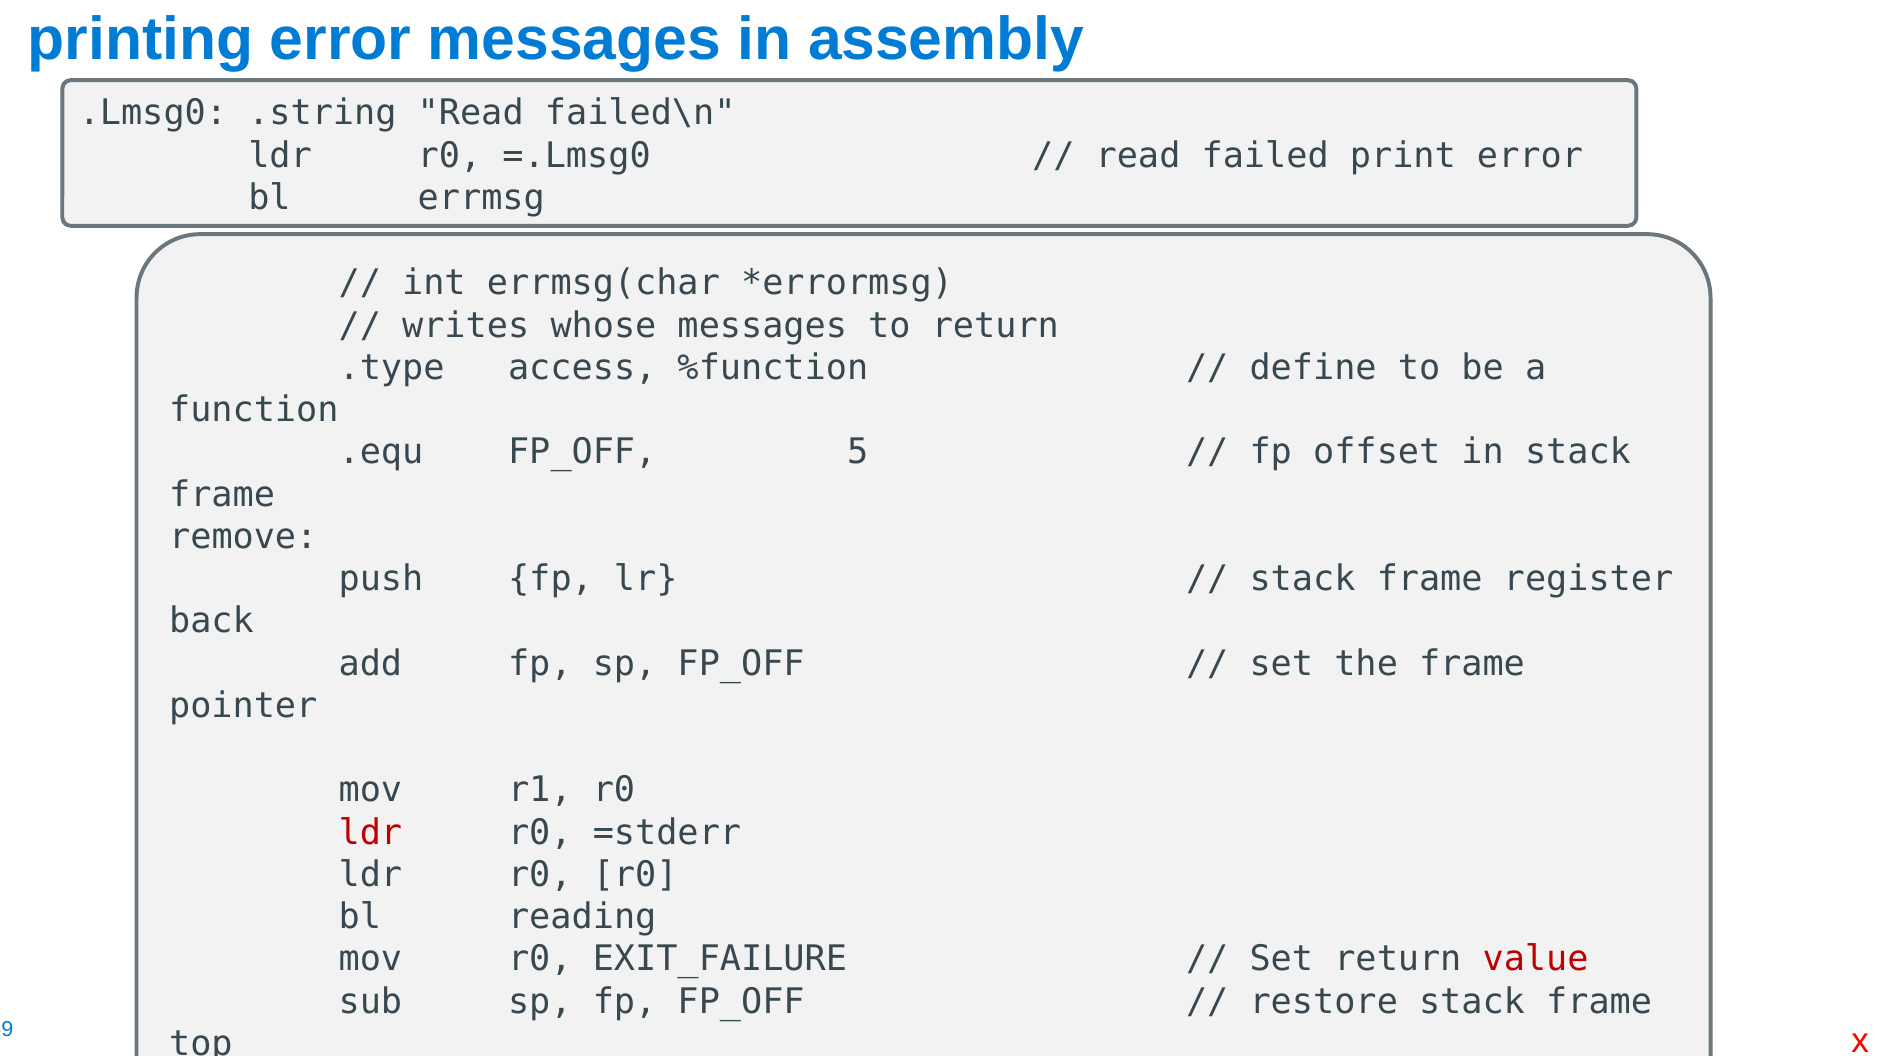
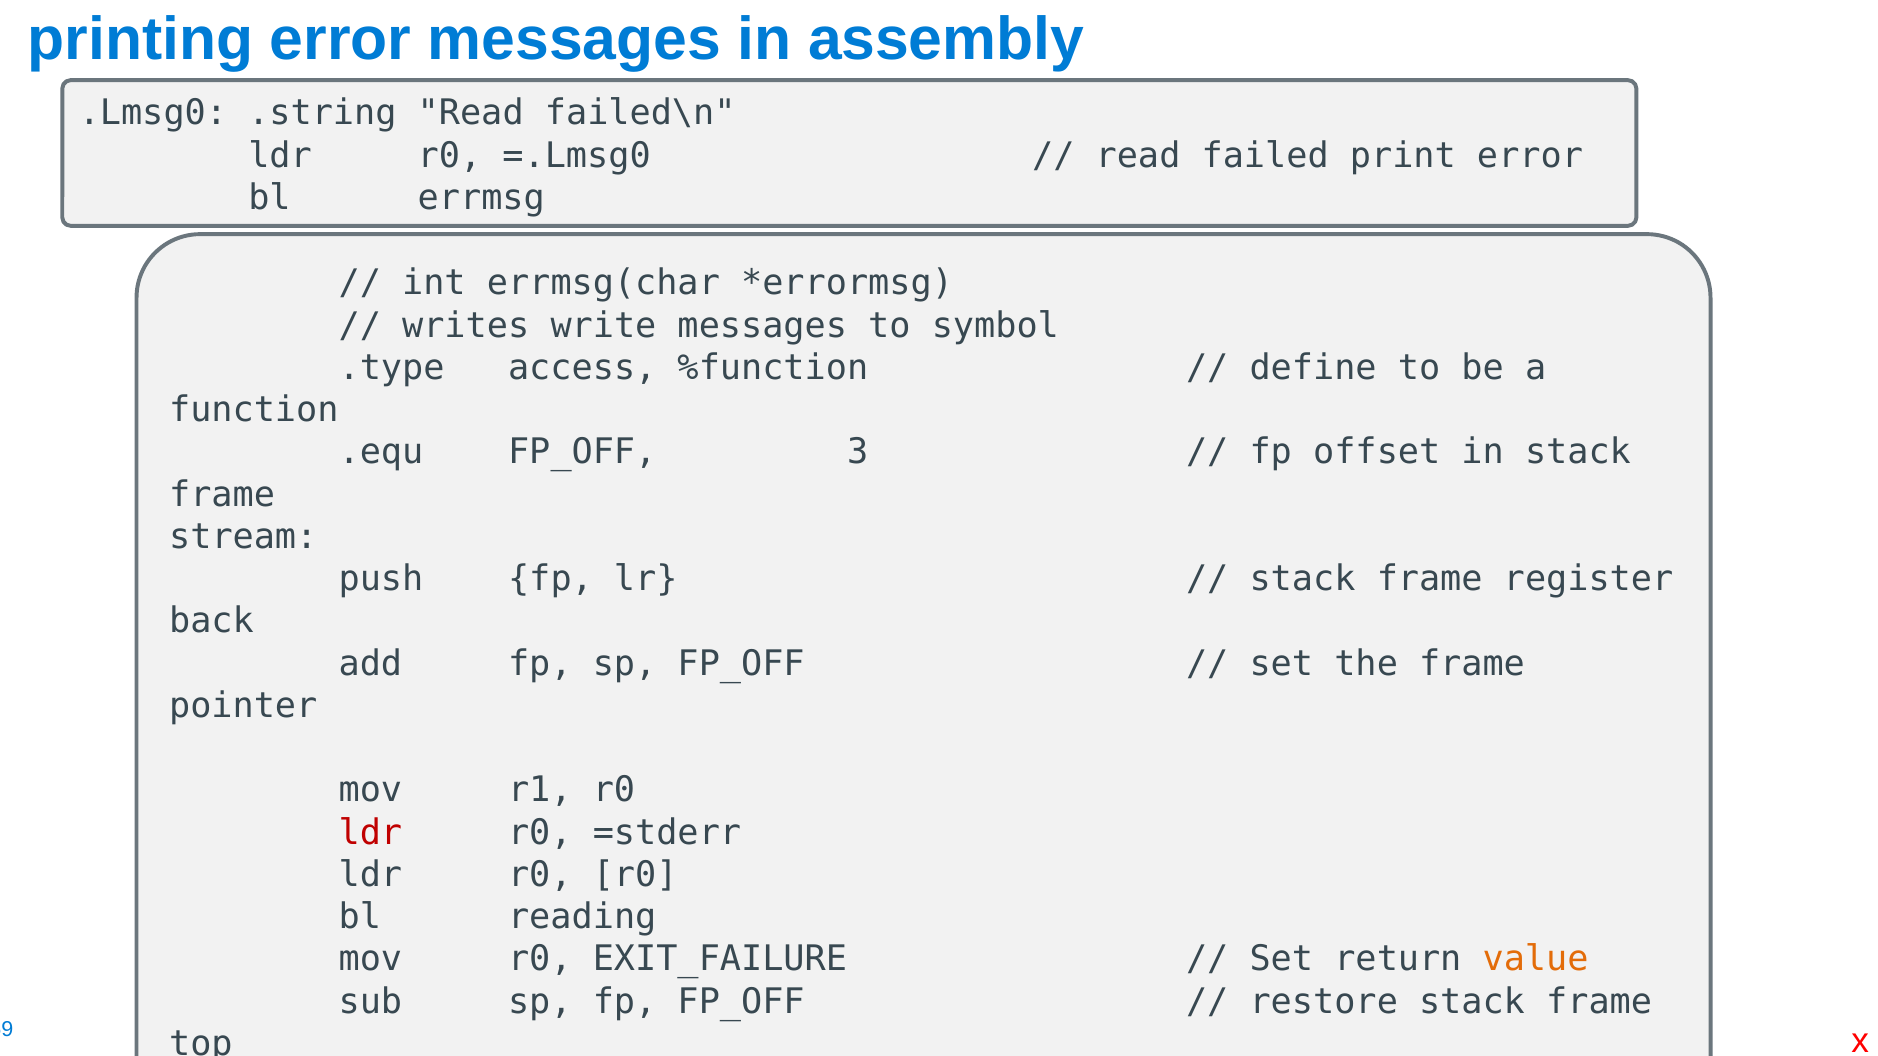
whose: whose -> write (603, 326)
to return: return -> symbol (995, 326)
5: 5 -> 3 (858, 452)
remove: remove -> stream (243, 537)
value colour: red -> orange (1536, 960)
